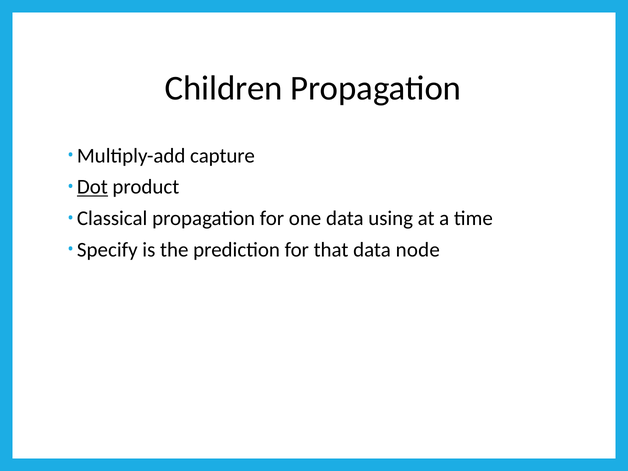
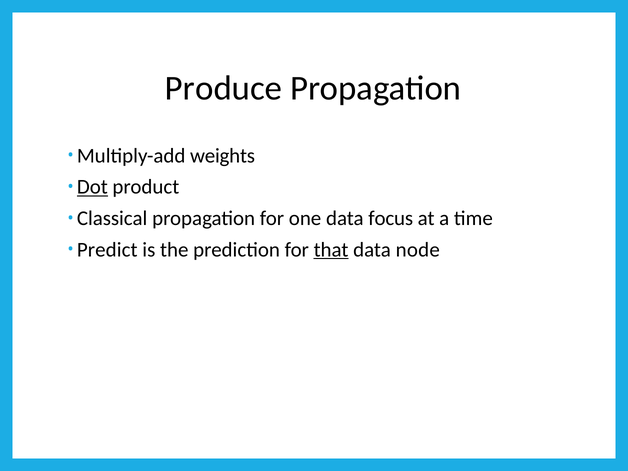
Children: Children -> Produce (224, 88)
capture: capture -> weights (223, 156)
using: using -> focus (391, 218)
Specify: Specify -> Predict (107, 250)
that underline: none -> present (331, 250)
